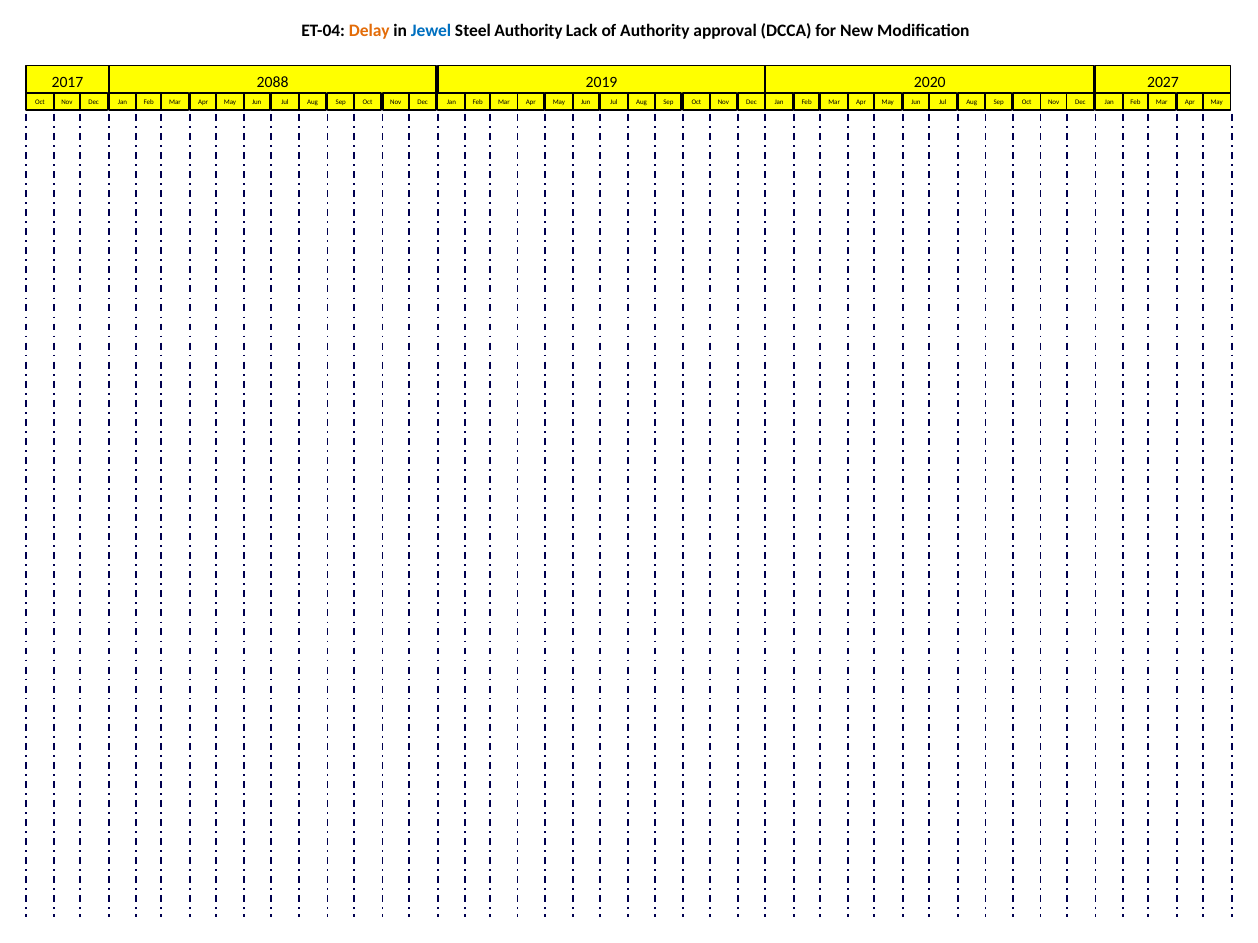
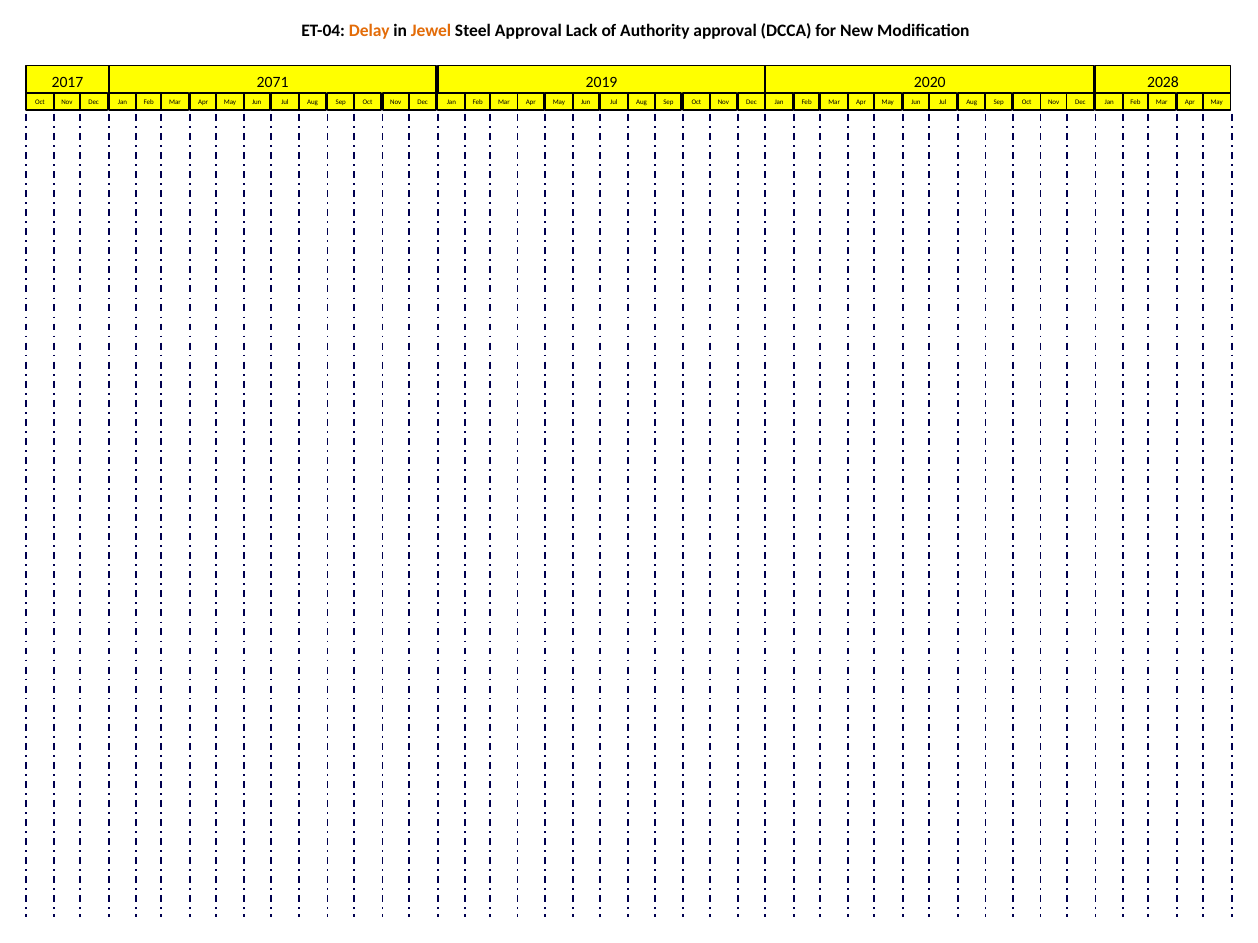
Jewel colour: blue -> orange (431, 31)
Steel Authority: Authority -> Approval (528, 31)
2088: 2088 -> 2071 (273, 82)
2027: 2027 -> 2028 (1163, 82)
